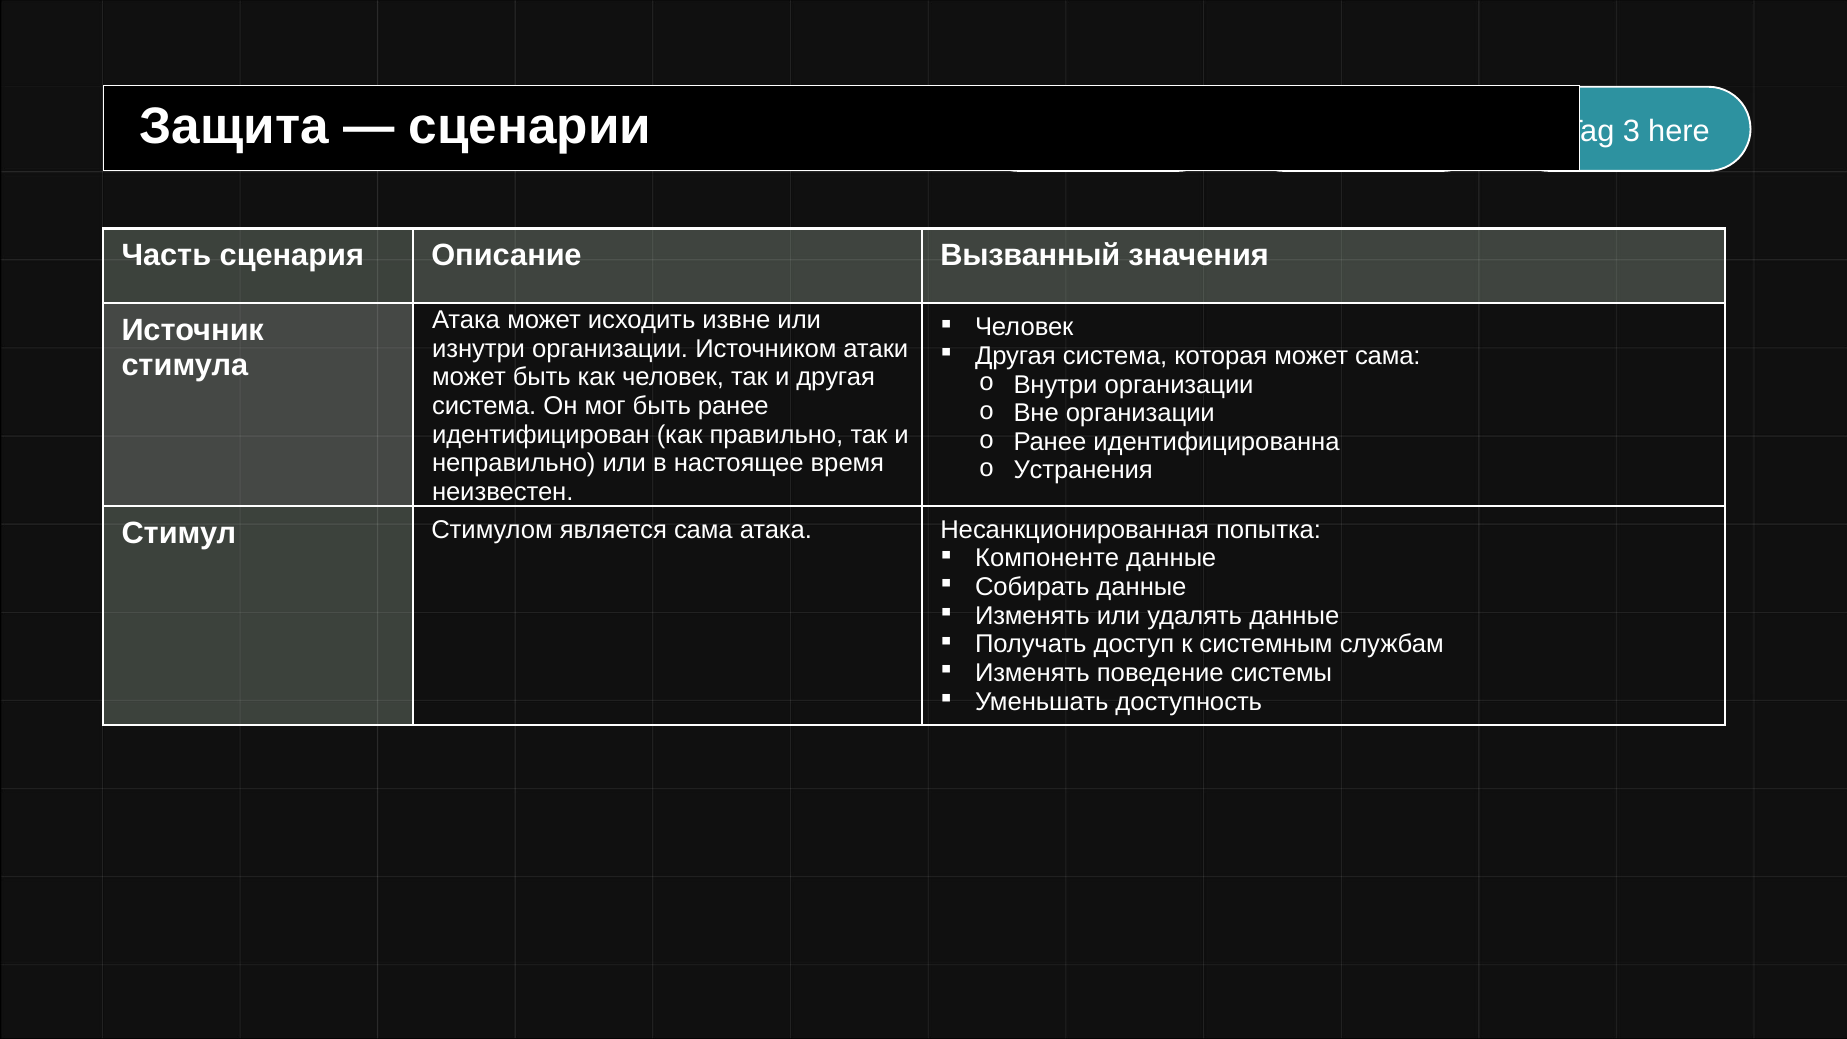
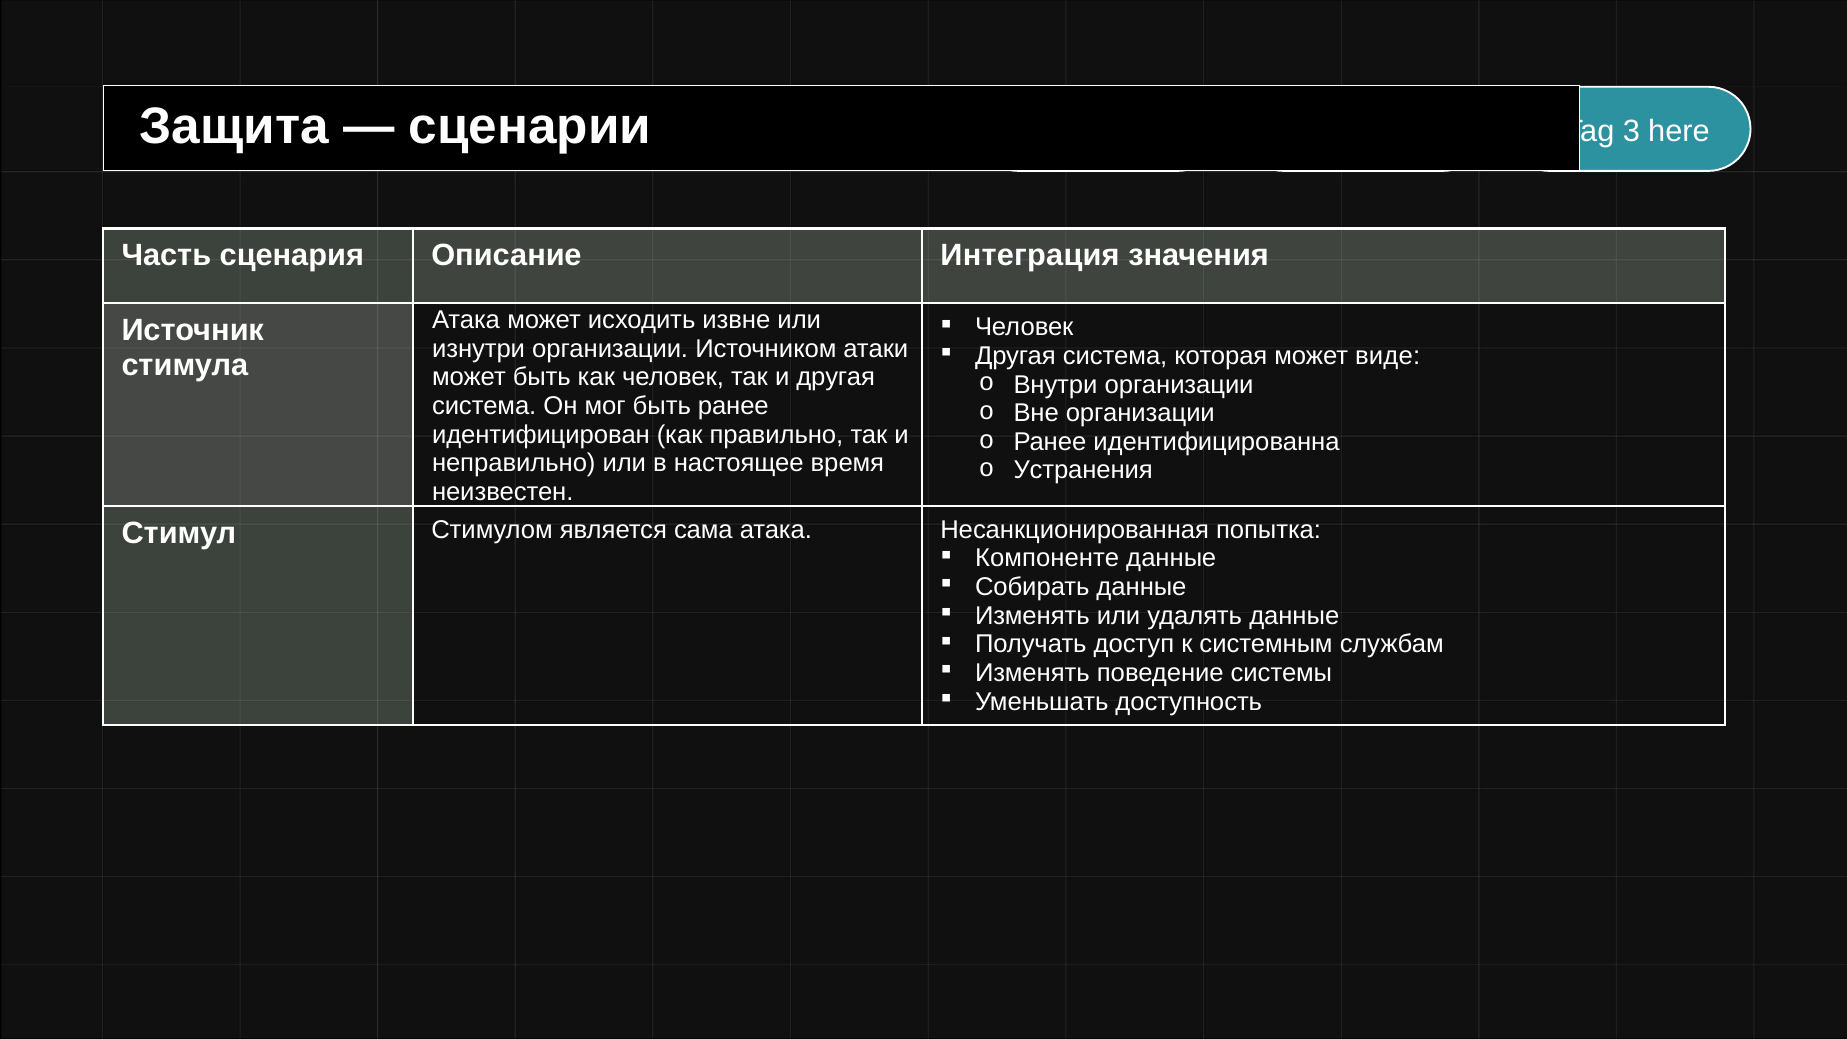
Вызванный: Вызванный -> Интеграция (1030, 256)
может сама: сама -> виде (1388, 356)
